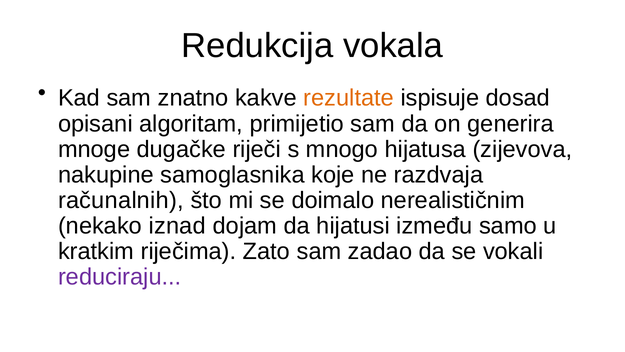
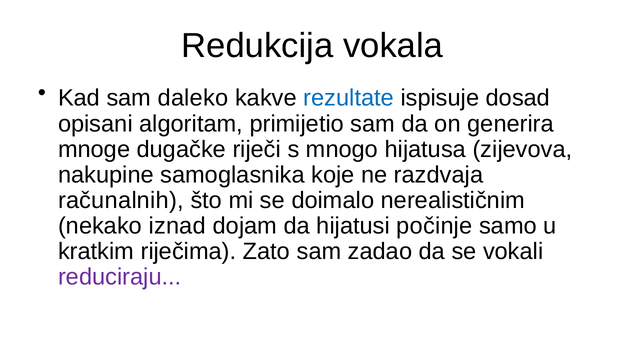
znatno: znatno -> daleko (193, 98)
rezultate colour: orange -> blue (349, 98)
između: između -> počinje (434, 226)
